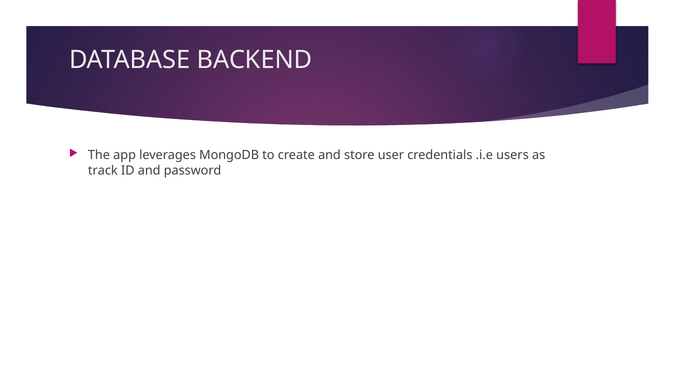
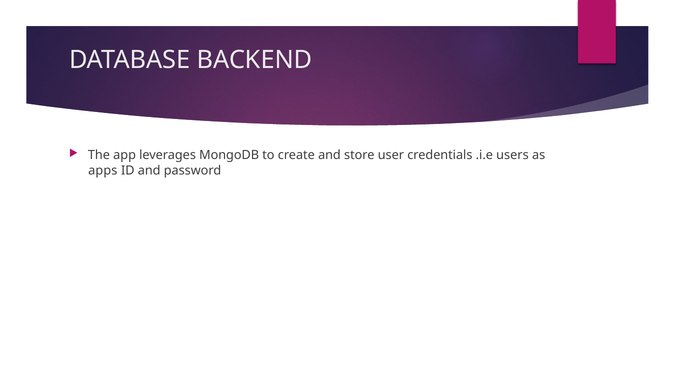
track: track -> apps (103, 170)
